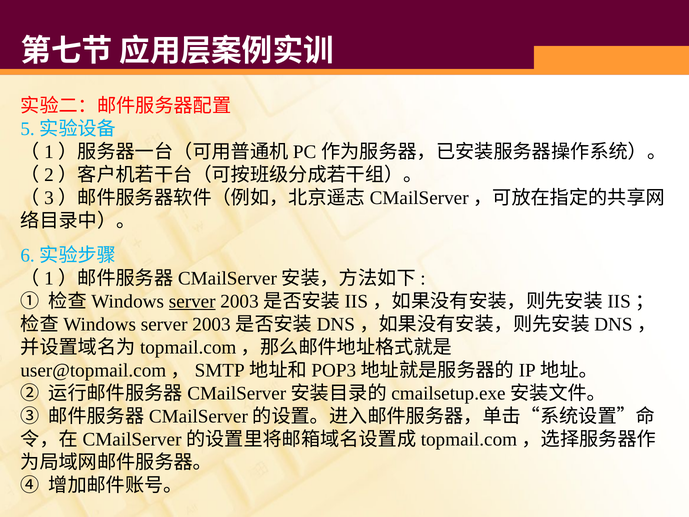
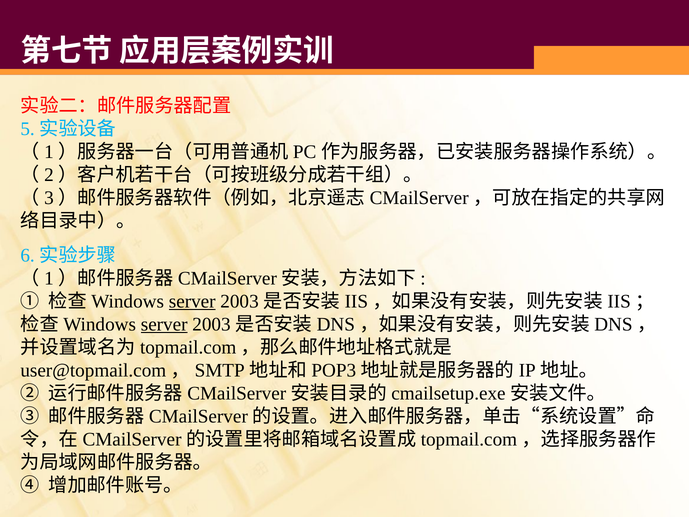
server underline: none -> present (164, 324)
